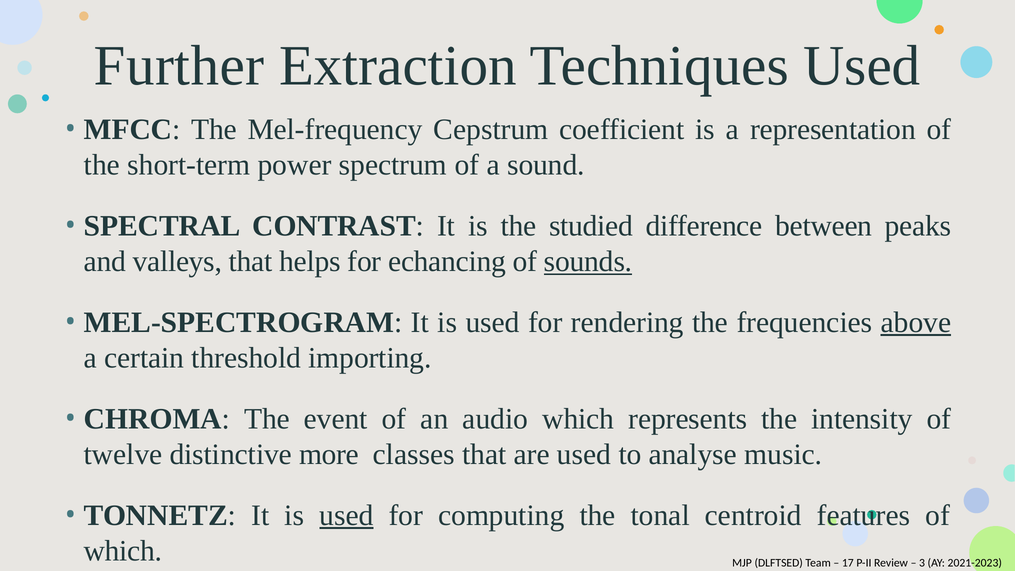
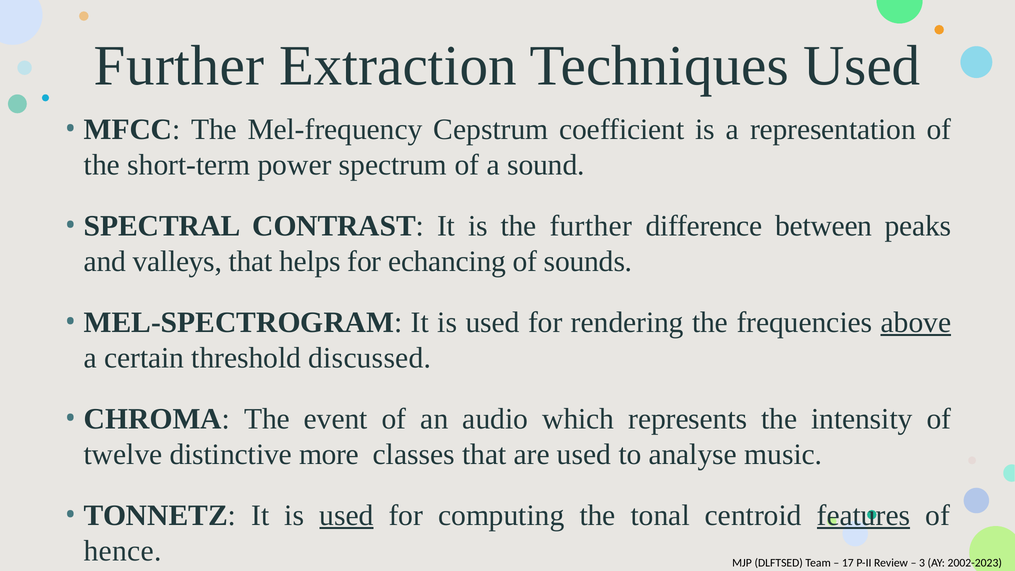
the studied: studied -> further (591, 226)
sounds underline: present -> none (588, 261)
importing: importing -> discussed (370, 358)
features underline: none -> present (863, 515)
which: which -> hence (123, 551)
2021-2023: 2021-2023 -> 2002-2023 (975, 563)
